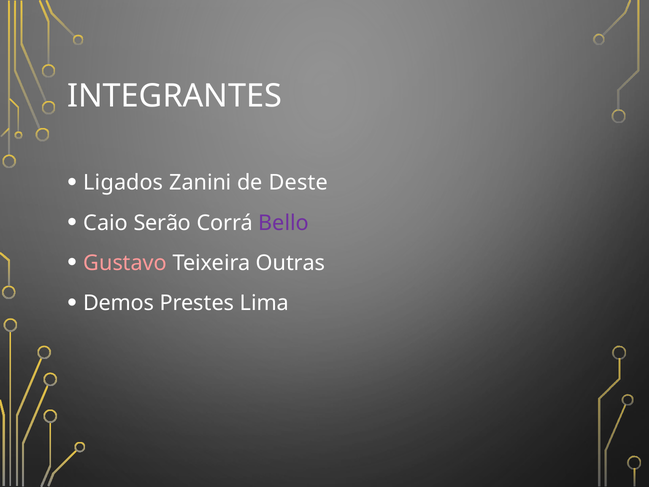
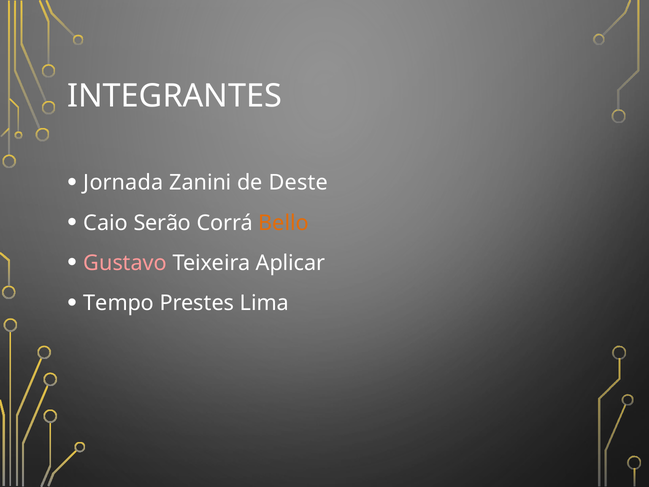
Ligados: Ligados -> Jornada (123, 183)
Bello colour: purple -> orange (284, 223)
Outras: Outras -> Aplicar (291, 263)
Demos: Demos -> Tempo (119, 303)
